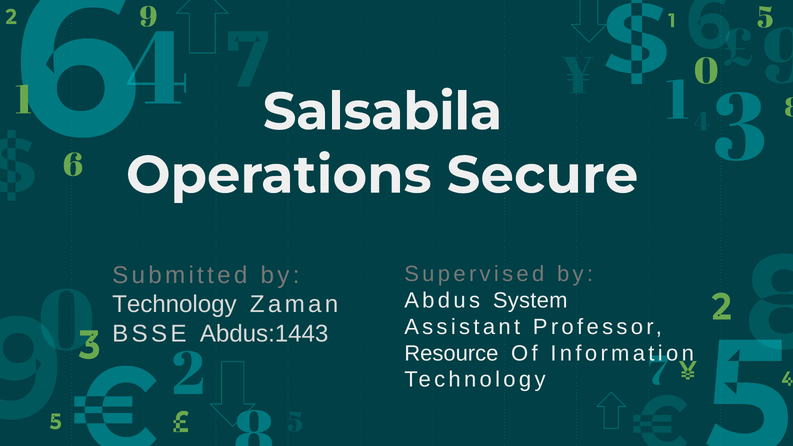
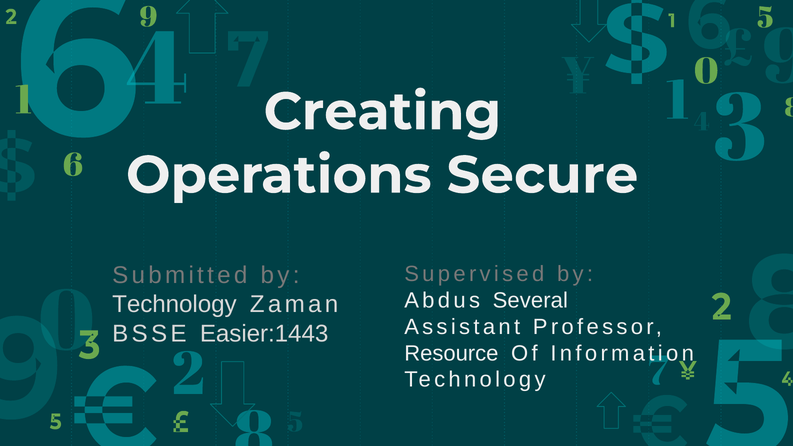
Salsabila: Salsabila -> Creating (382, 112)
System: System -> Several (530, 300)
Abdus:1443: Abdus:1443 -> Easier:1443 (264, 334)
